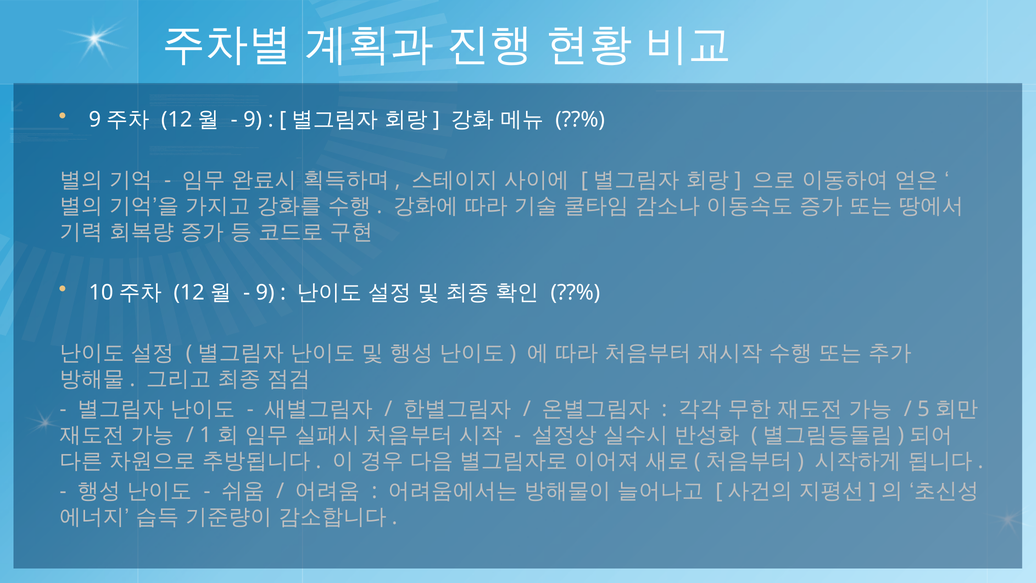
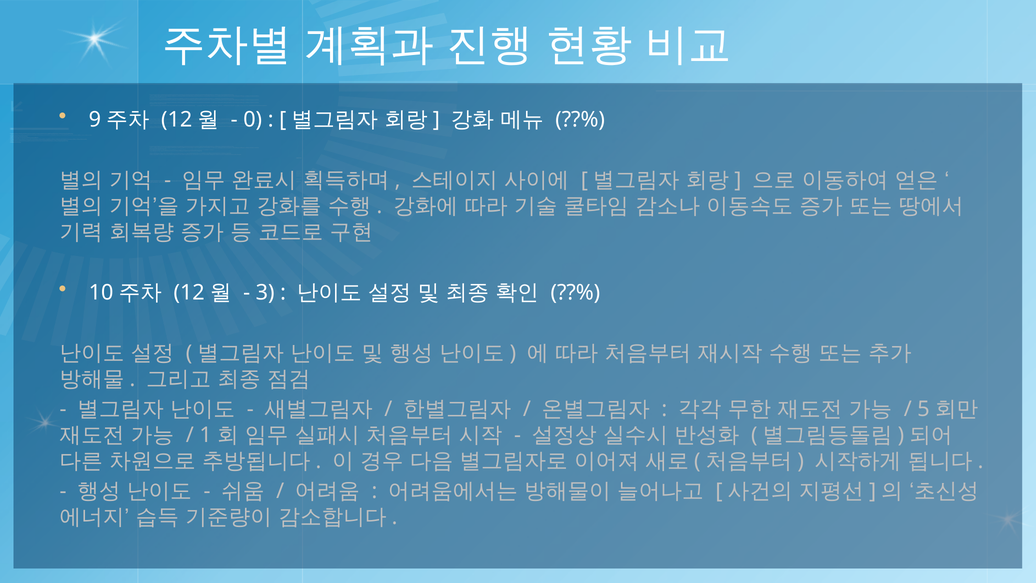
9: 9 -> 0 (253, 119)
9: 9 -> 3 (265, 292)
